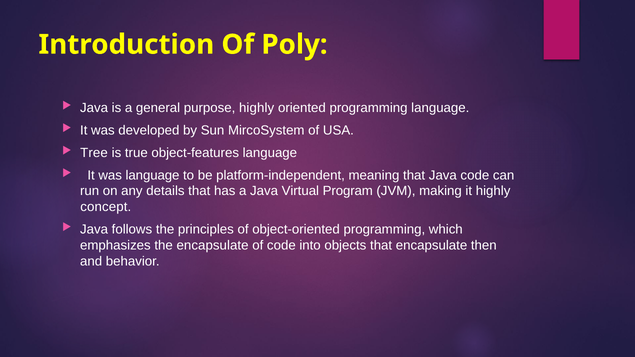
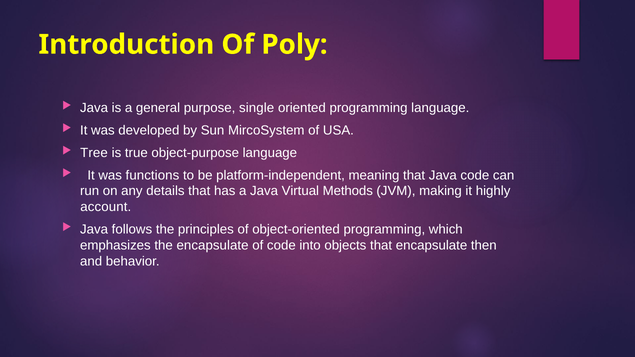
purpose highly: highly -> single (257, 108)
object-features: object-features -> object-purpose (195, 153)
was language: language -> functions (152, 175)
Program: Program -> Methods (348, 191)
concept: concept -> account (106, 207)
